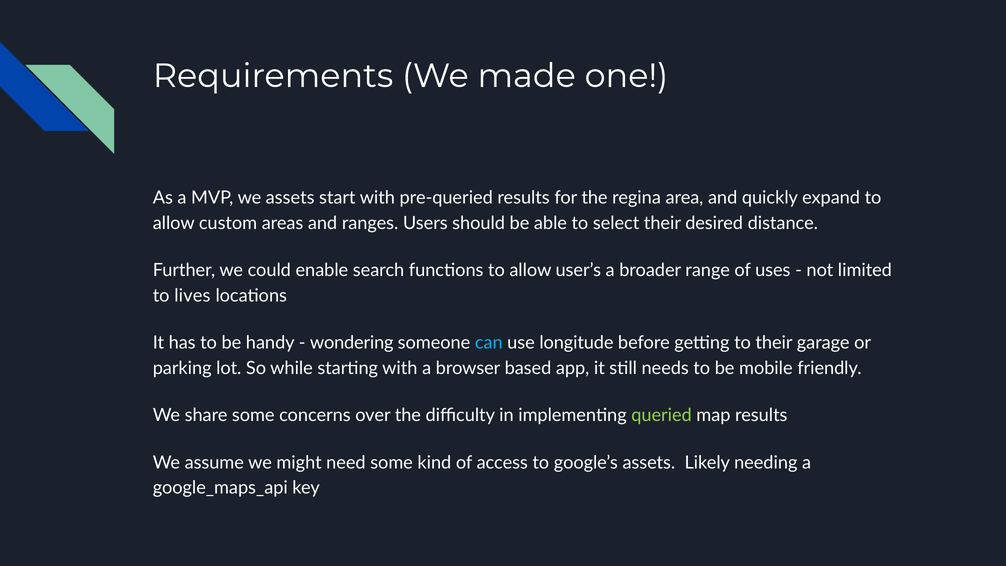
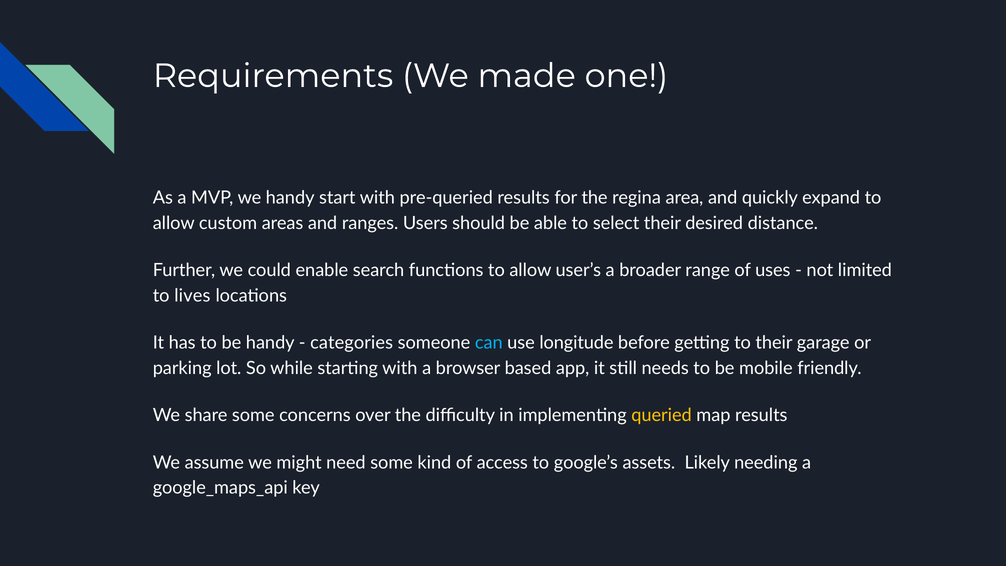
we assets: assets -> handy (290, 198)
wondering: wondering -> categories (352, 343)
queried colour: light green -> yellow (662, 415)
